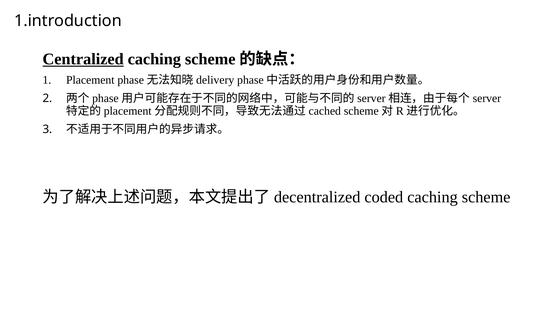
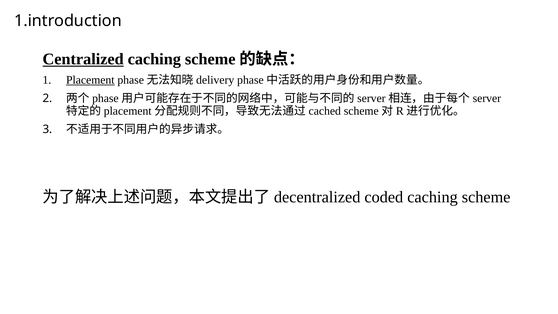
Placement underline: none -> present (90, 80)
